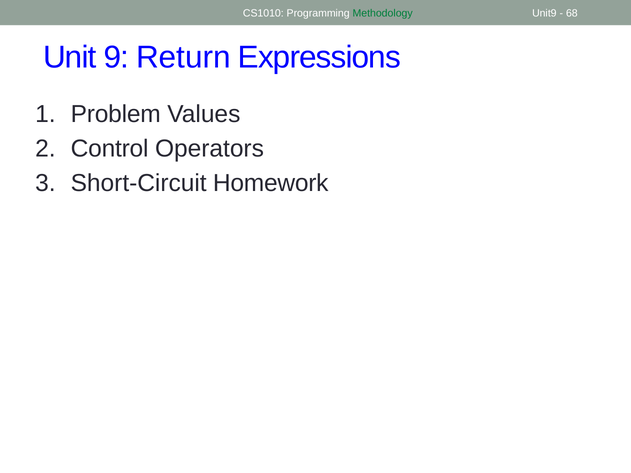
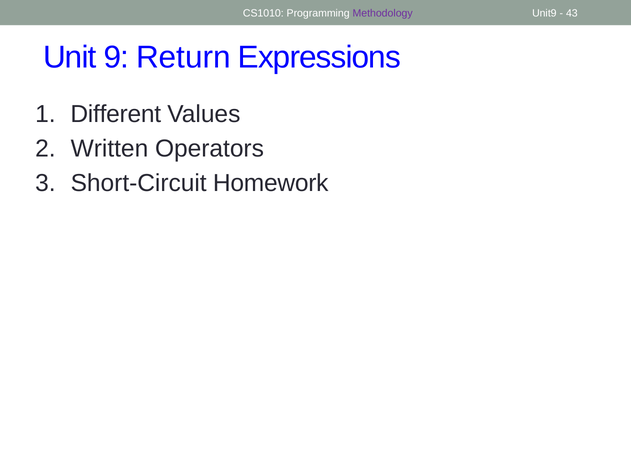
Methodology colour: green -> purple (383, 13)
68: 68 -> 43 (572, 13)
Problem: Problem -> Different (116, 114)
Control: Control -> Written (109, 149)
